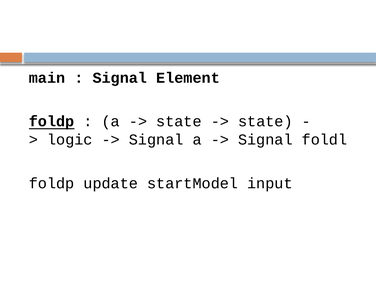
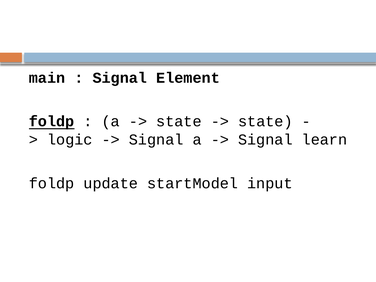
foldl: foldl -> learn (324, 140)
